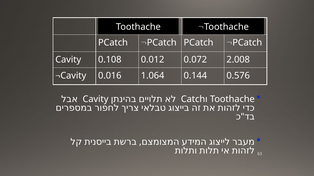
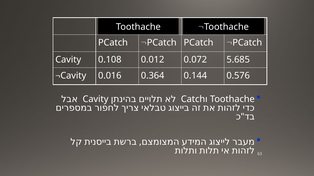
2.008: 2.008 -> 5.685 (238, 60)
1.064: 1.064 -> 0.364 (153, 76)
